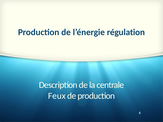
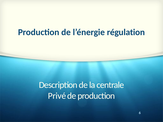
Feux: Feux -> Privé (57, 96)
